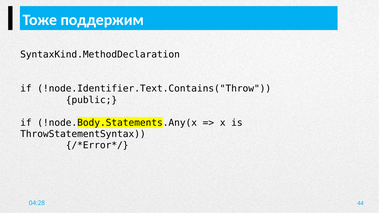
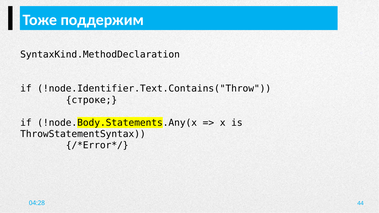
public: public -> строке (91, 100)
